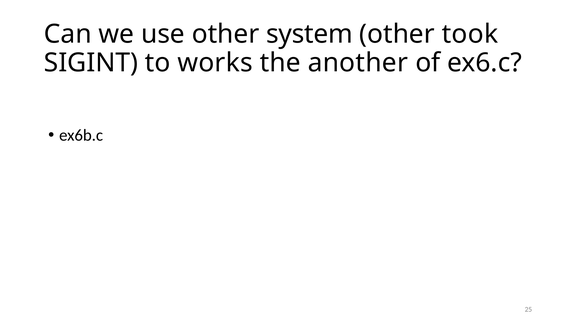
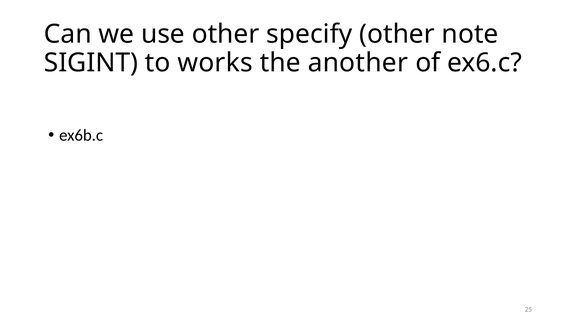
system: system -> specify (309, 34)
took: took -> note (470, 34)
